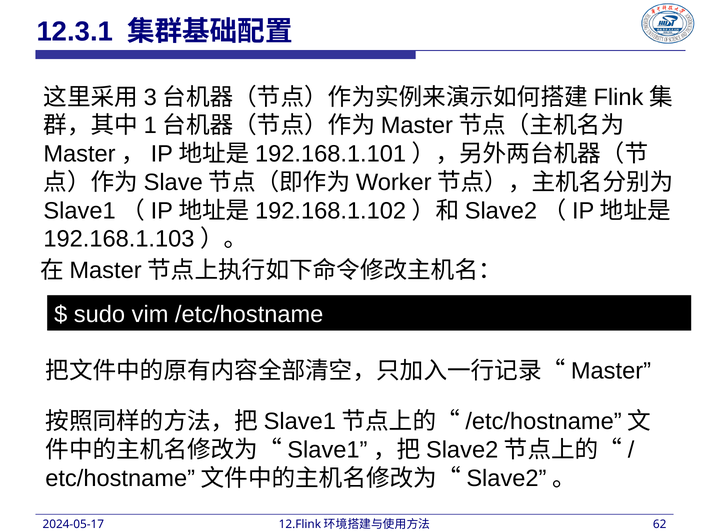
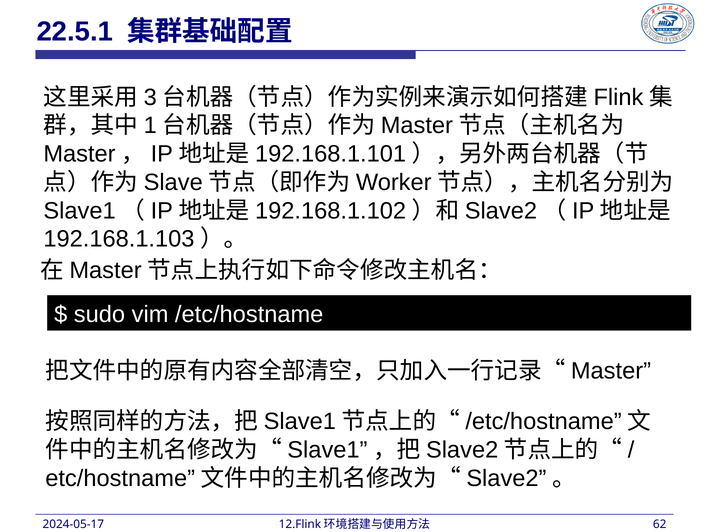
12.3.1: 12.3.1 -> 22.5.1 (75, 32)
